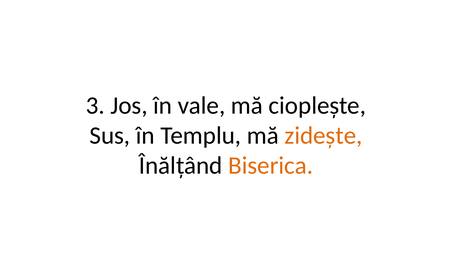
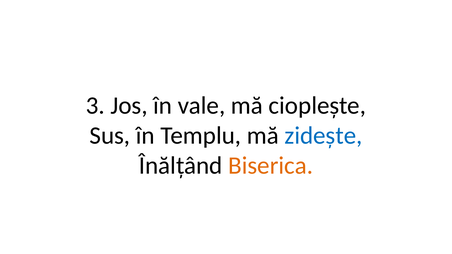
zidește colour: orange -> blue (323, 136)
